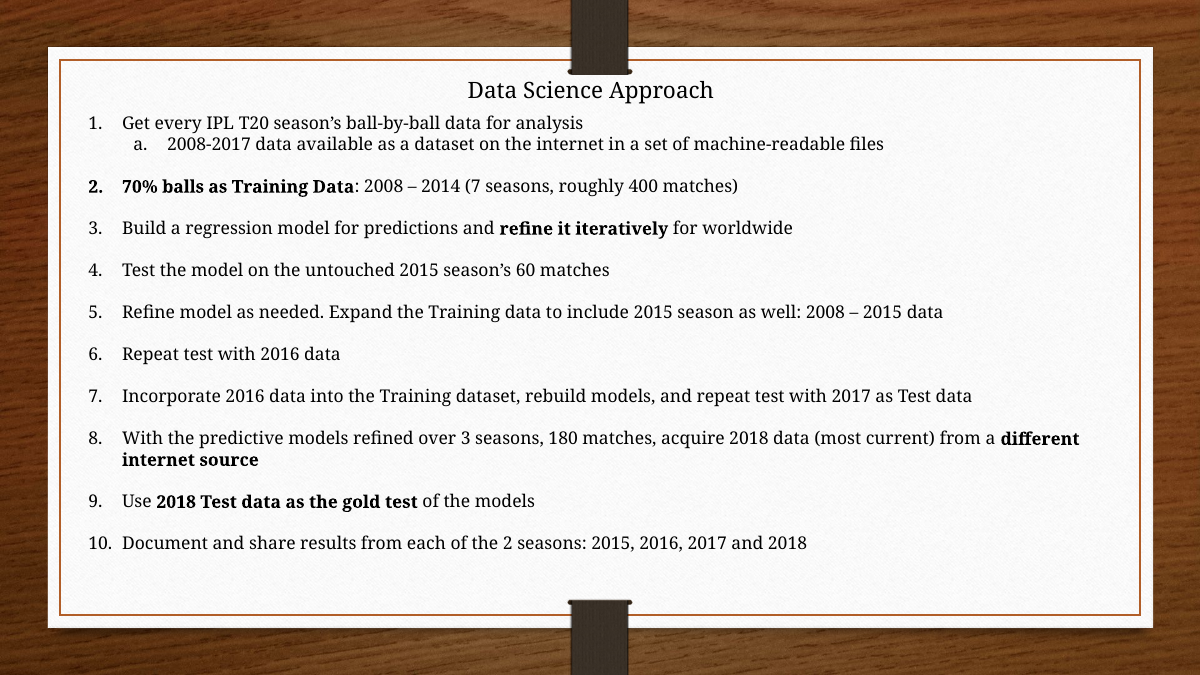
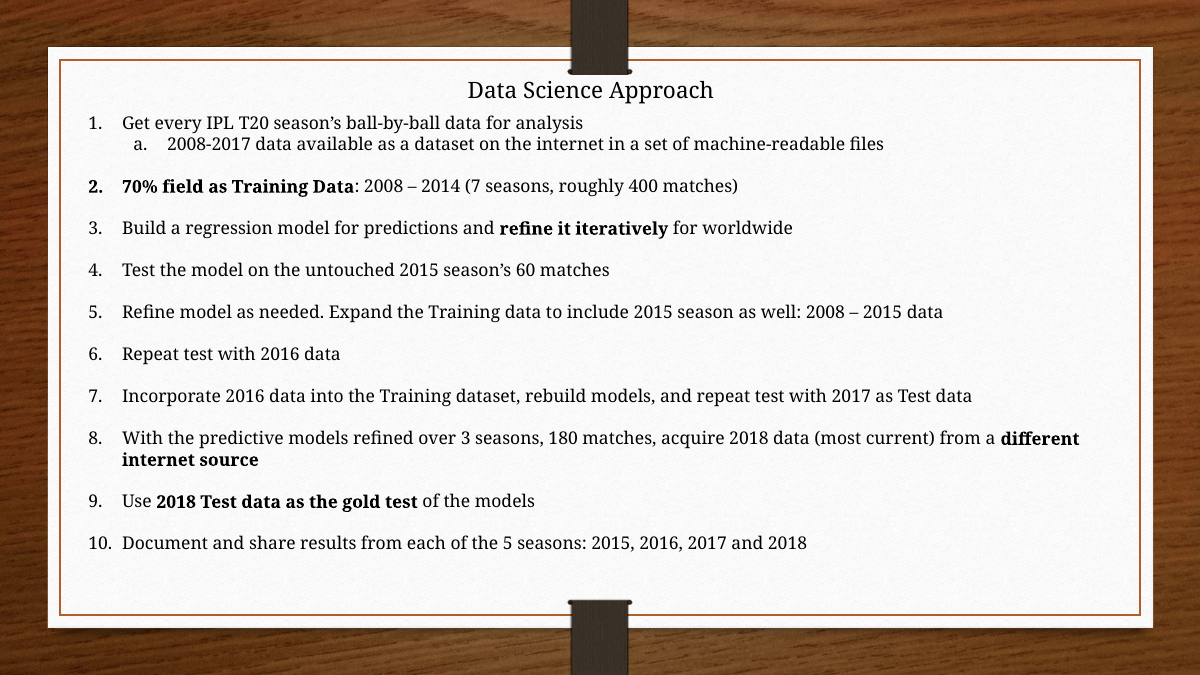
balls: balls -> field (183, 187)
the 2: 2 -> 5 (508, 544)
